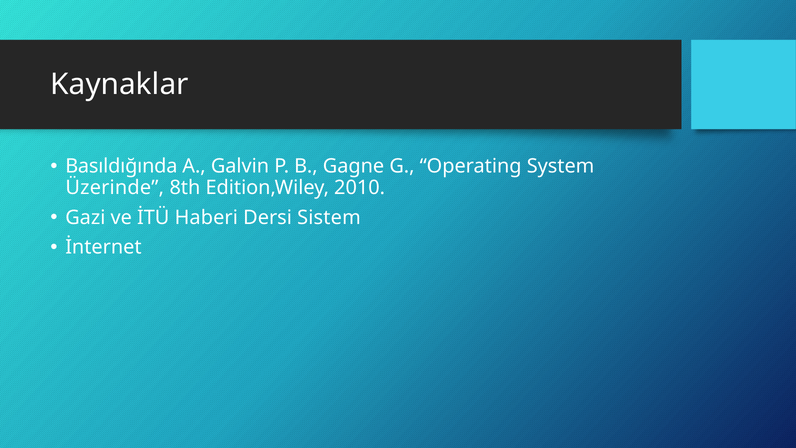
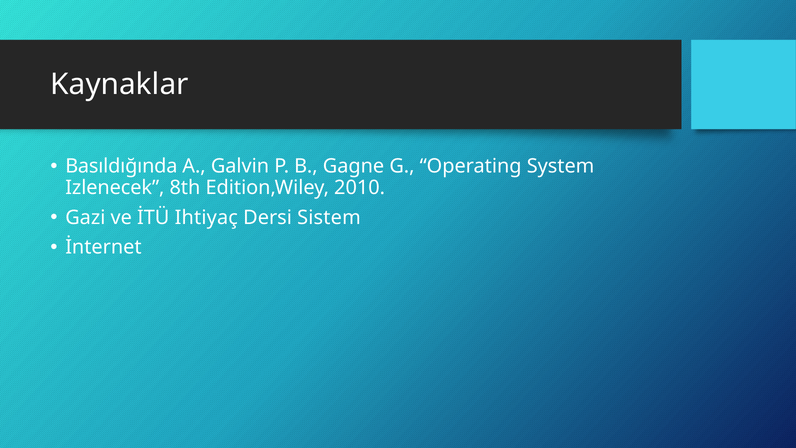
Üzerinde: Üzerinde -> Izlenecek (115, 188)
Haberi: Haberi -> Ihtiyaç (206, 217)
